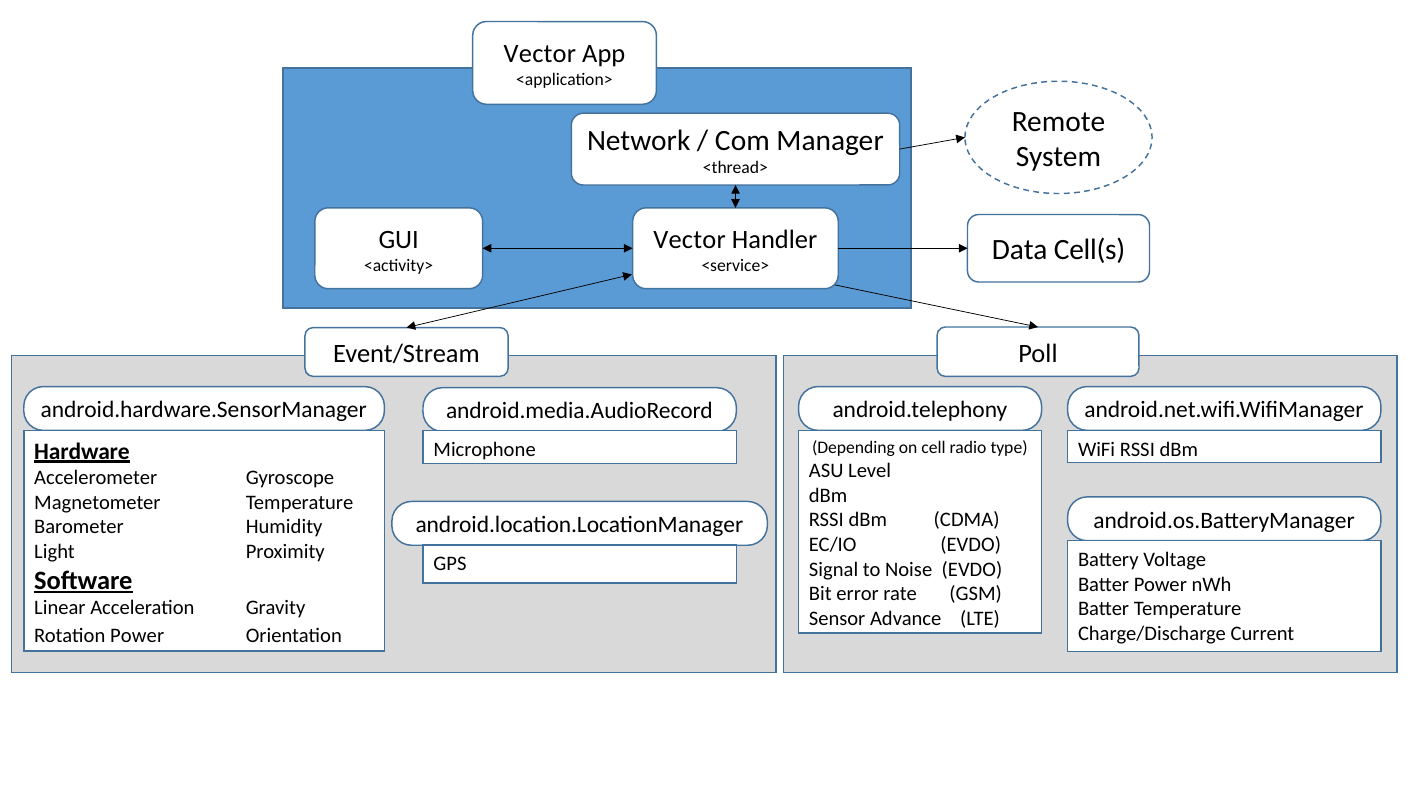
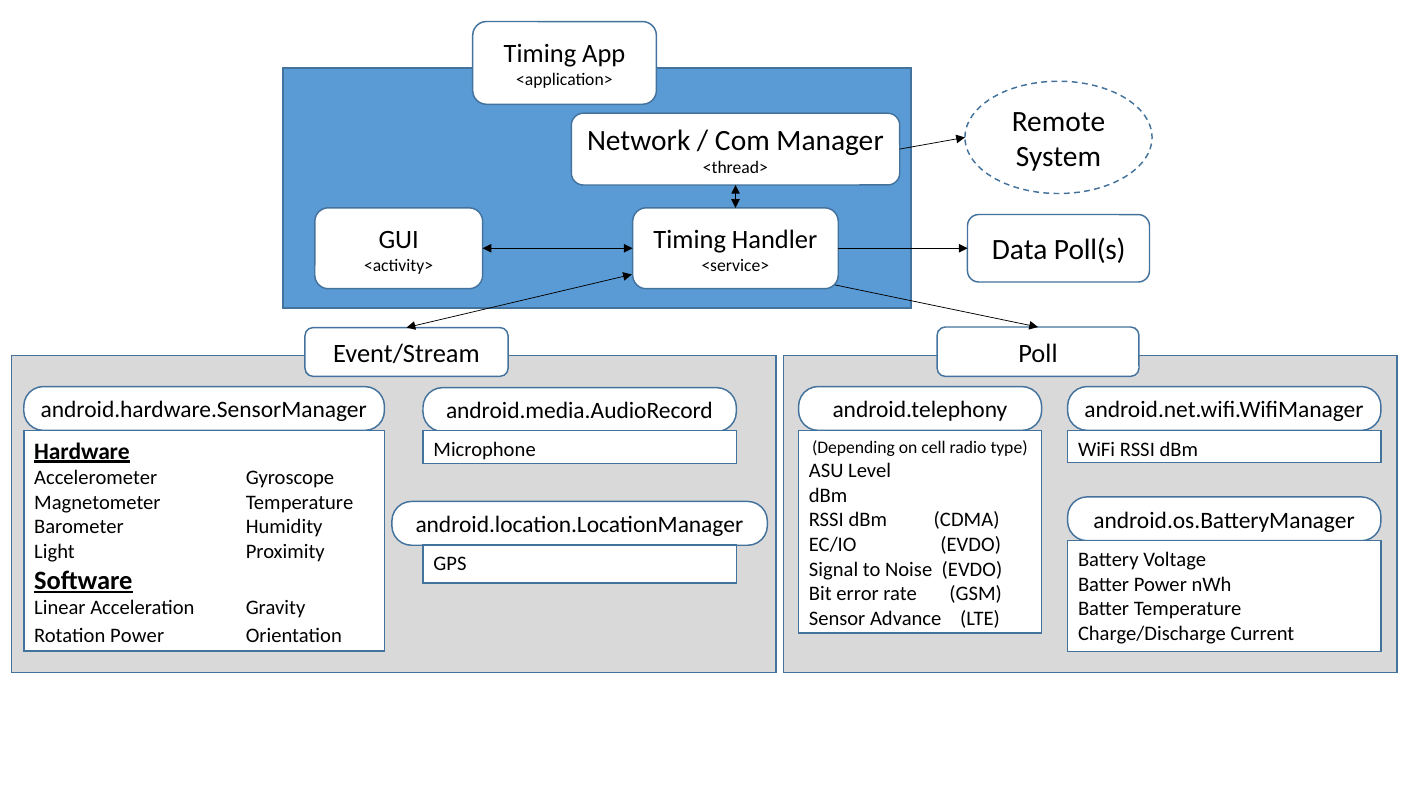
Vector: Vector -> Timing (540, 54)
Vector: Vector -> Timing (690, 239)
Cell(s: Cell(s -> Poll(s (1090, 250)
